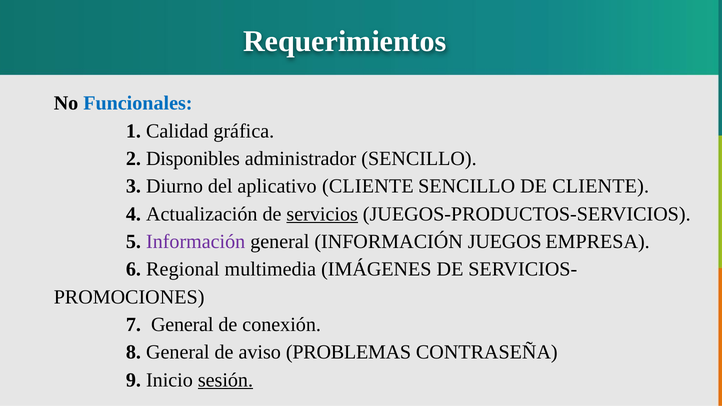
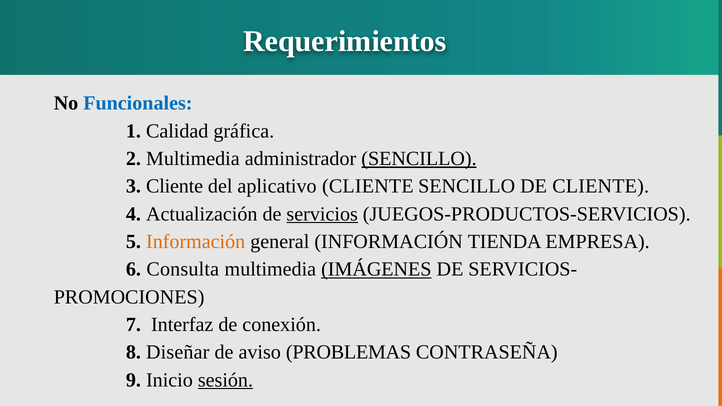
2 Disponibles: Disponibles -> Multimedia (193, 159)
SENCILLO underline: none -> present (419, 159)
3 Diurno: Diurno -> Cliente (175, 186)
Información colour: purple -> orange (196, 242)
JUEGOS: JUEGOS -> TIENDA (505, 242)
Regional: Regional -> Consulta (183, 269)
IMÁGENES underline: none -> present (376, 269)
7 General: General -> Interfaz (182, 325)
8 General: General -> Diseñar (178, 352)
